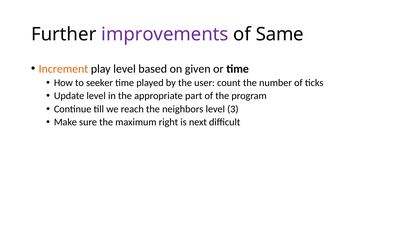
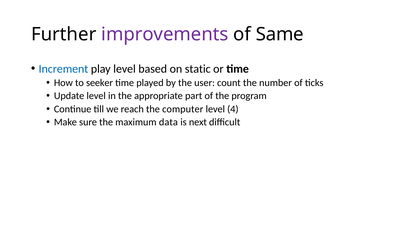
Increment colour: orange -> blue (63, 69)
given: given -> static (198, 69)
neighbors: neighbors -> computer (183, 109)
3: 3 -> 4 (233, 109)
right: right -> data (168, 122)
